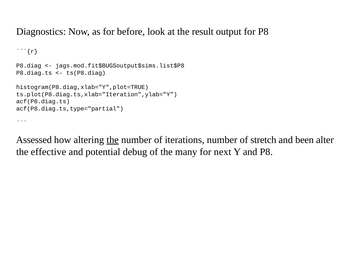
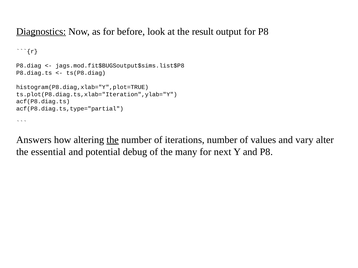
Diagnostics underline: none -> present (41, 32)
Assessed: Assessed -> Answers (34, 140)
stretch: stretch -> values (263, 140)
been: been -> vary (304, 140)
effective: effective -> essential (48, 152)
